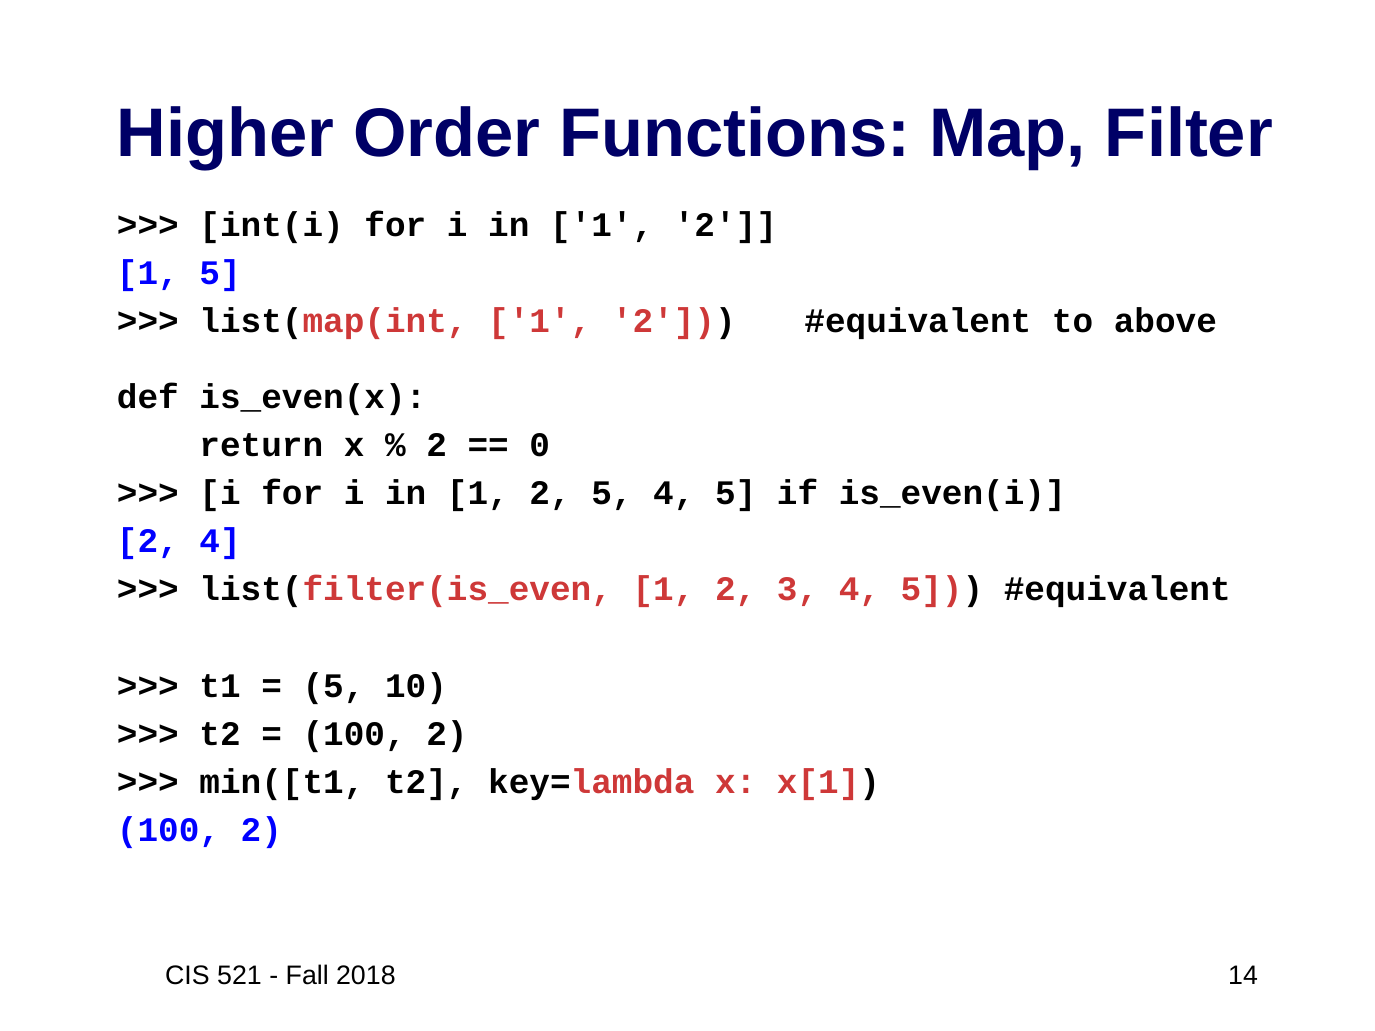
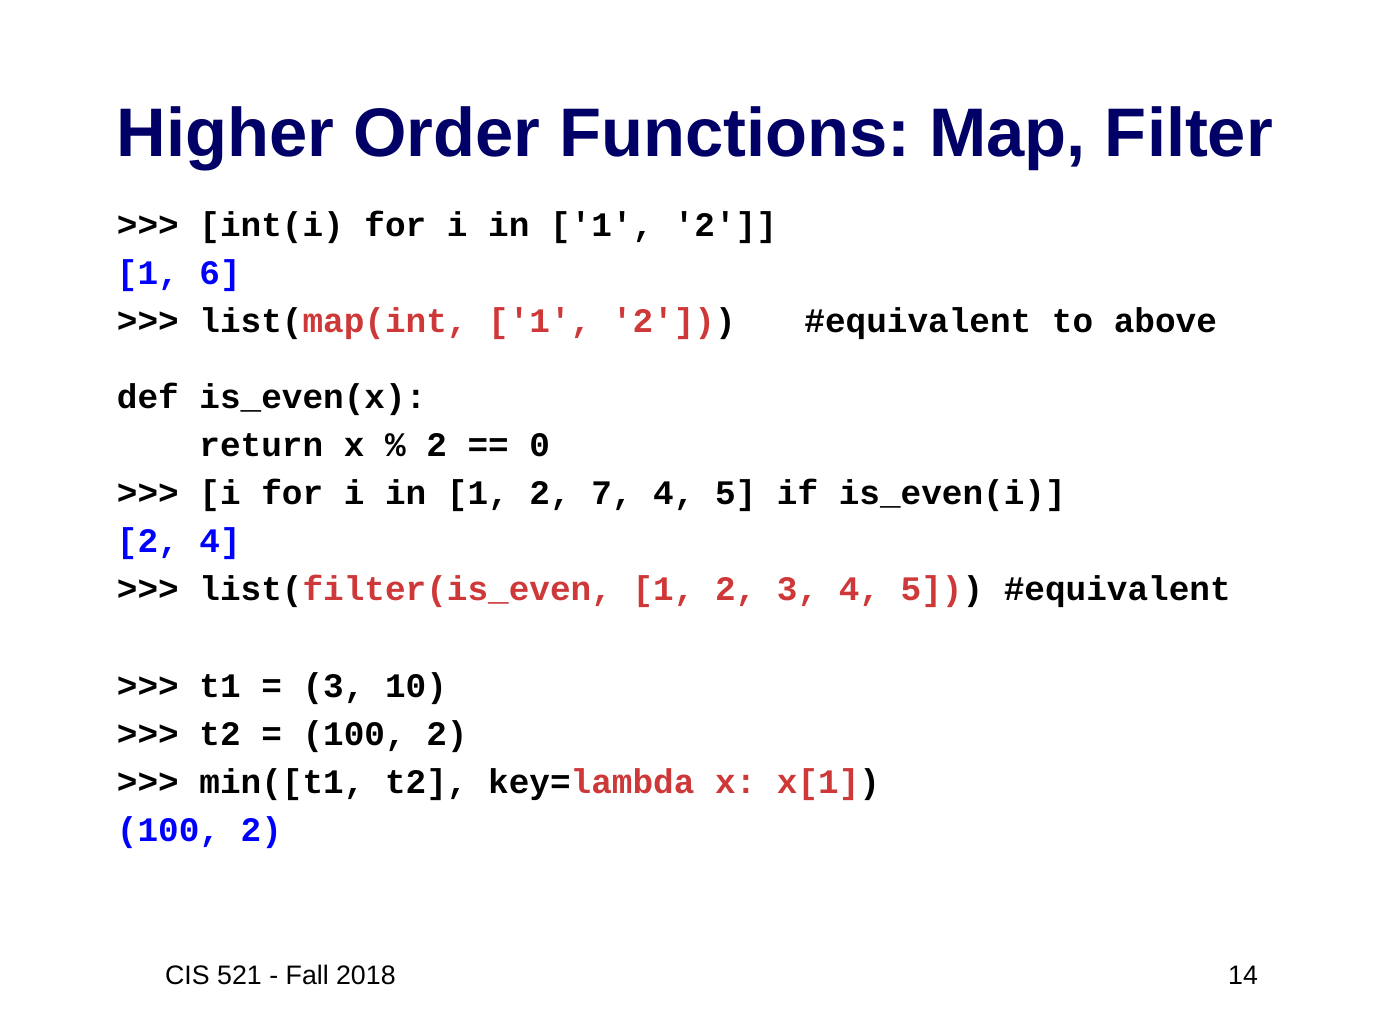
1 5: 5 -> 6 (220, 273)
2 5: 5 -> 7 (612, 493)
5: 5 -> 3 (334, 686)
